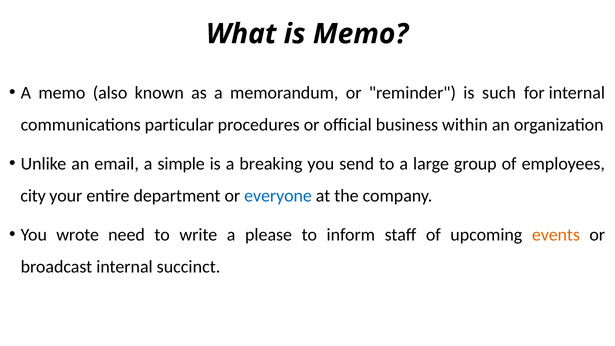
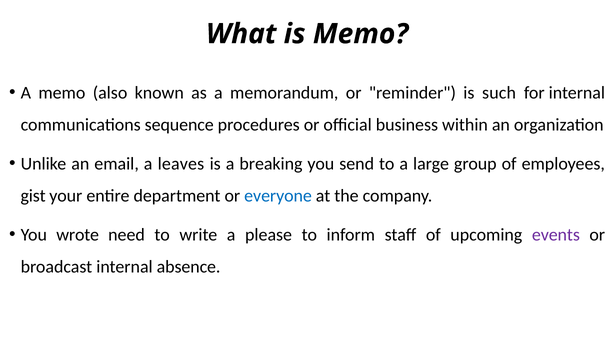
particular: particular -> sequence (179, 125)
simple: simple -> leaves (181, 164)
city: city -> gist (33, 196)
events colour: orange -> purple (556, 235)
succinct: succinct -> absence (189, 267)
